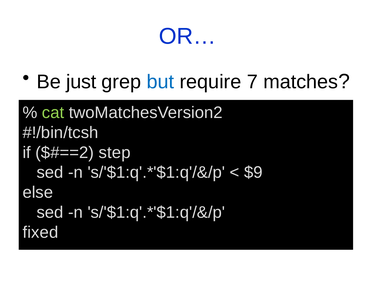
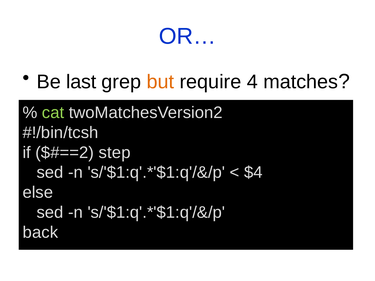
just: just -> last (81, 82)
but colour: blue -> orange (160, 82)
7: 7 -> 4 (252, 82)
$9: $9 -> $4 (253, 173)
fixed: fixed -> back (40, 233)
